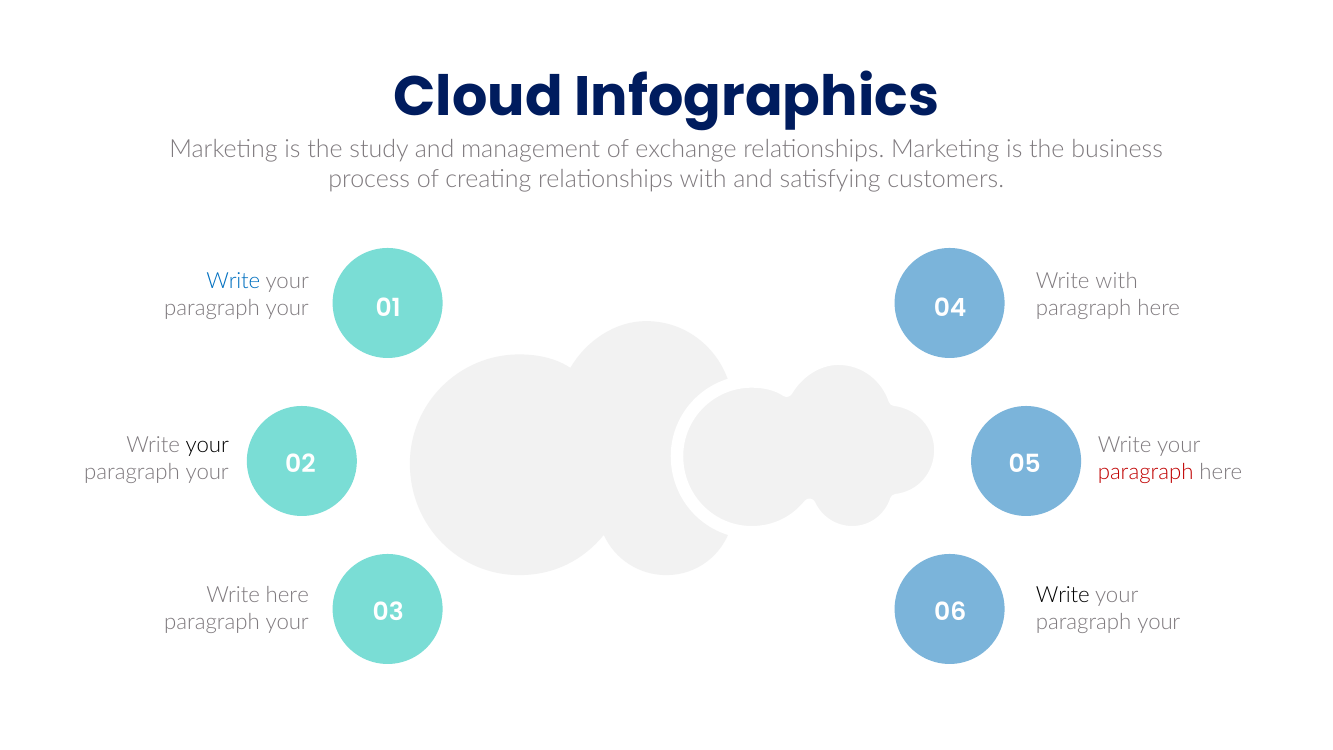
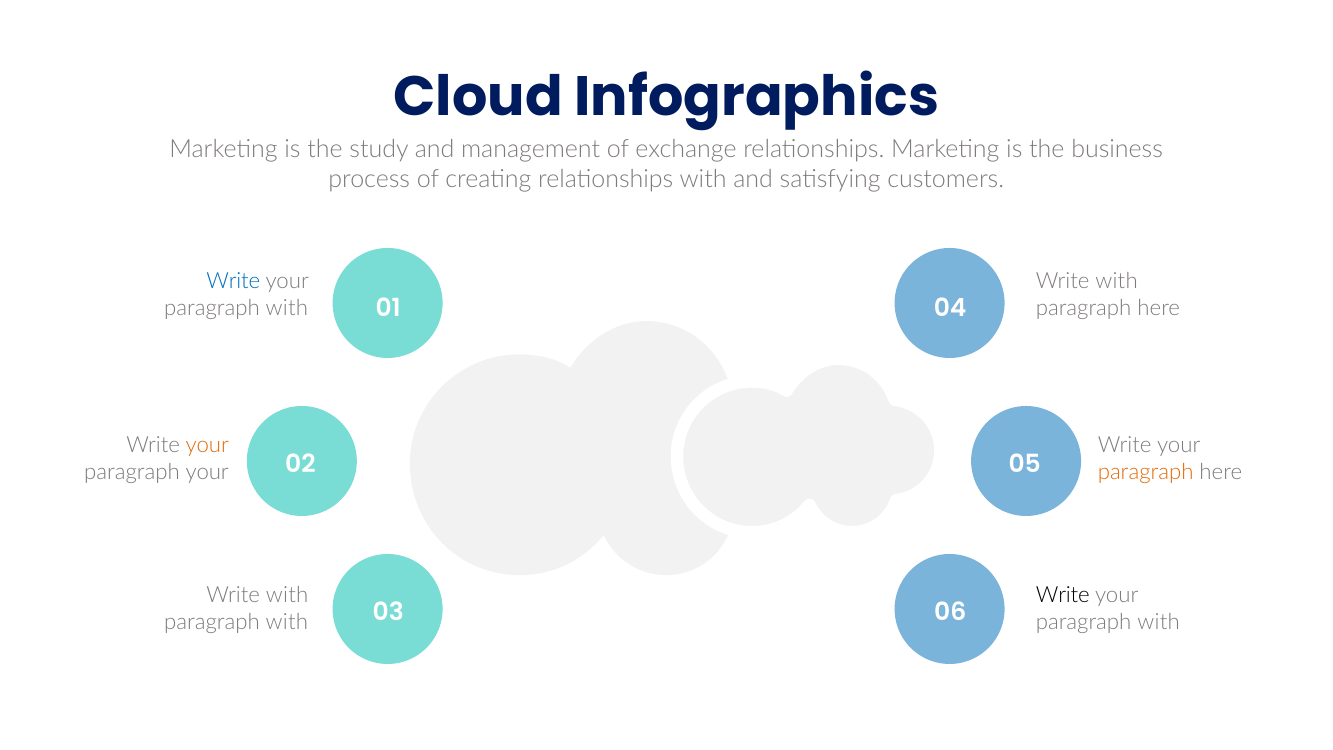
your: your -> with (287, 308)
your colour: black -> orange (207, 445)
paragraph colour: red -> orange (1146, 472)
here: here -> with (287, 595)
your: your -> with (287, 622)
your: your -> with (1159, 622)
